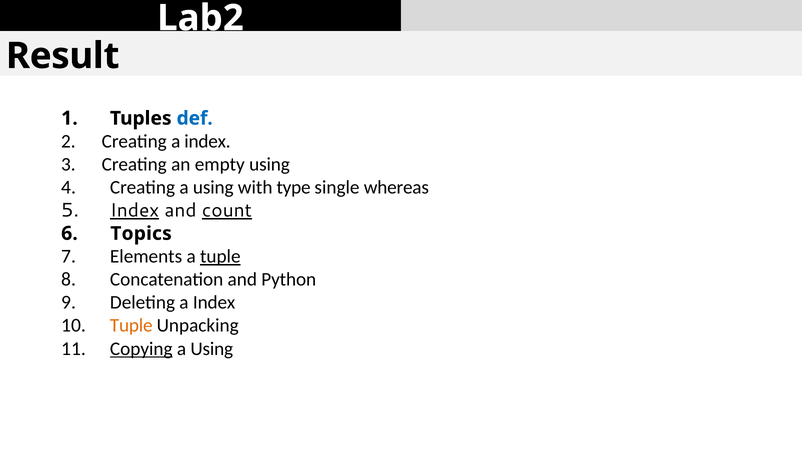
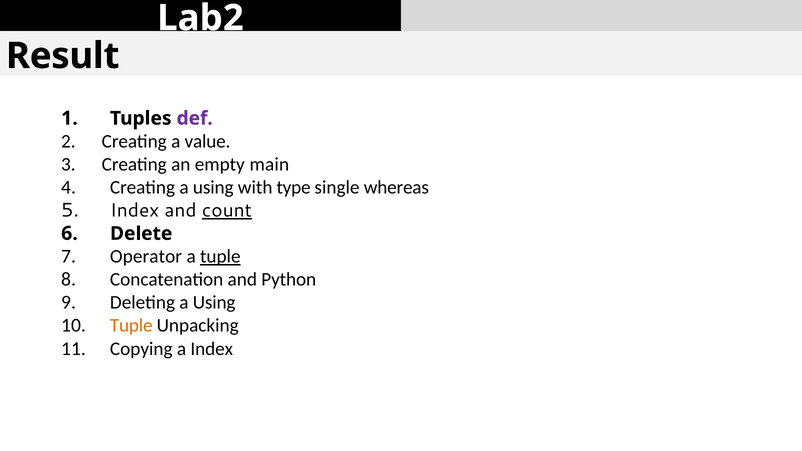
def colour: blue -> purple (195, 118)
Creating a index: index -> value (207, 141)
empty using: using -> main (269, 164)
Index underline: present -> none (135, 211)
Topics: Topics -> Delete (141, 234)
Elements: Elements -> Operator (146, 257)
Deleting a Index: Index -> Using (214, 303)
Copying underline: present -> none (141, 349)
Using: Using -> Index (212, 349)
